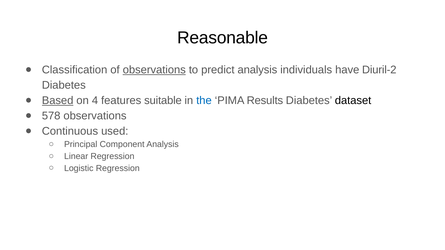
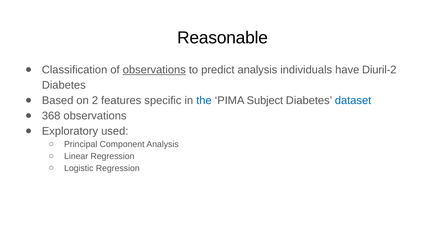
Based underline: present -> none (58, 101)
4: 4 -> 2 (95, 101)
suitable: suitable -> specific (163, 101)
Results: Results -> Subject (265, 101)
dataset colour: black -> blue (353, 101)
578: 578 -> 368 (51, 116)
Continuous: Continuous -> Exploratory (70, 131)
